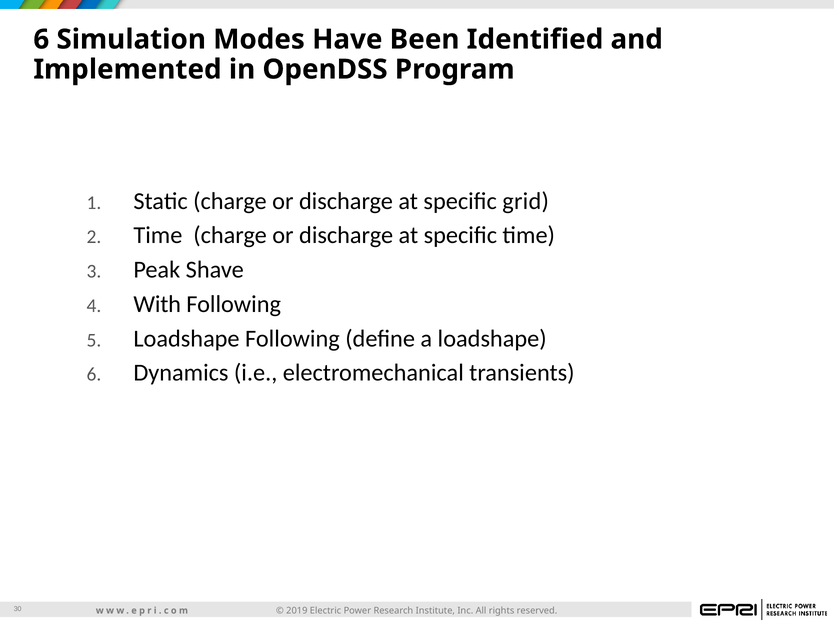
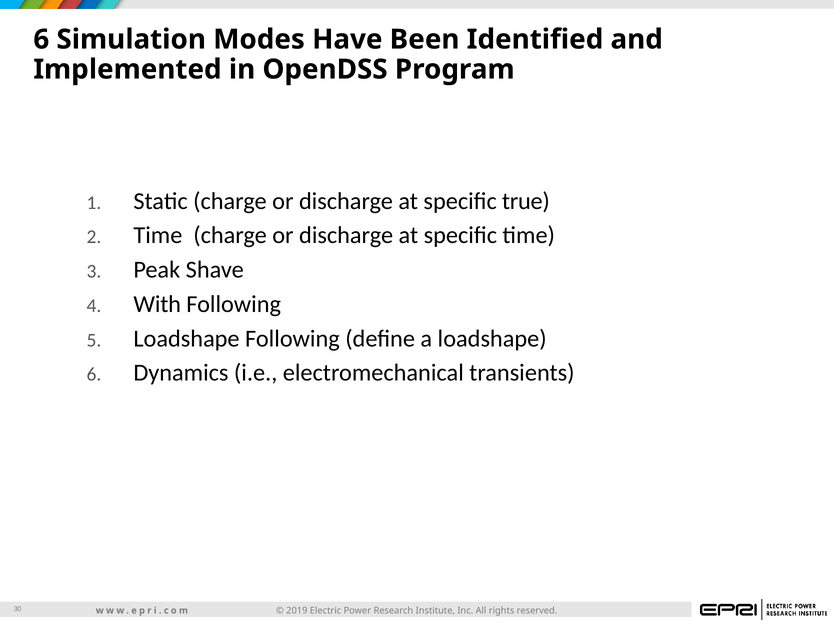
grid: grid -> true (526, 201)
